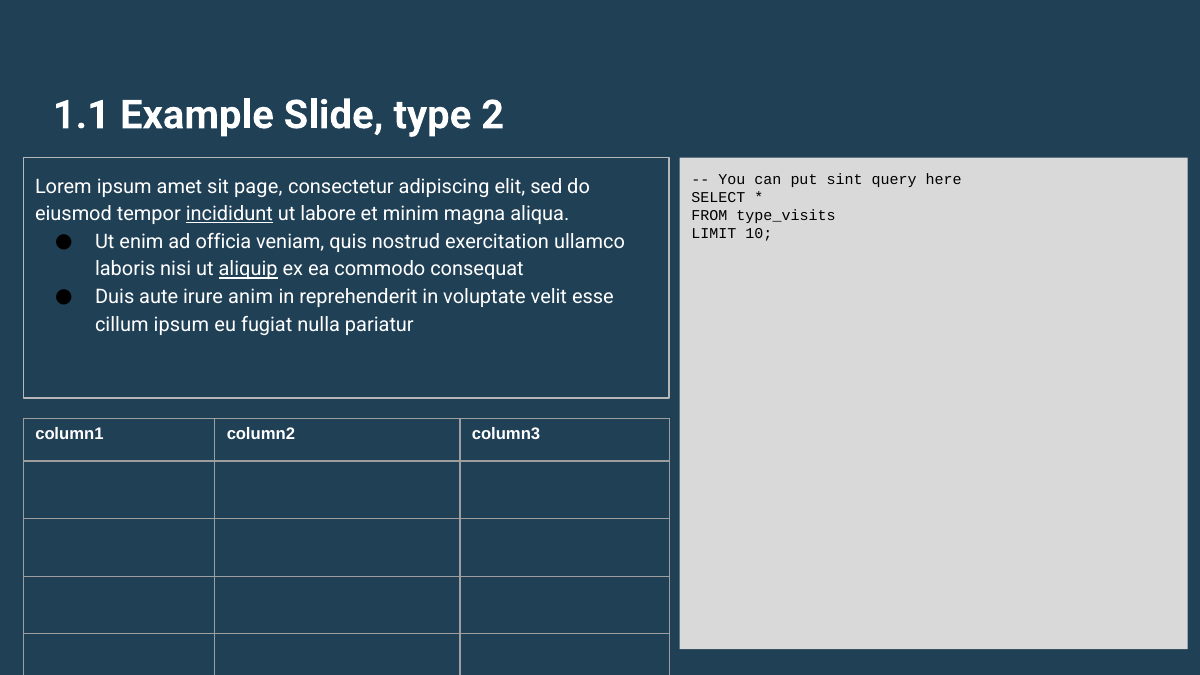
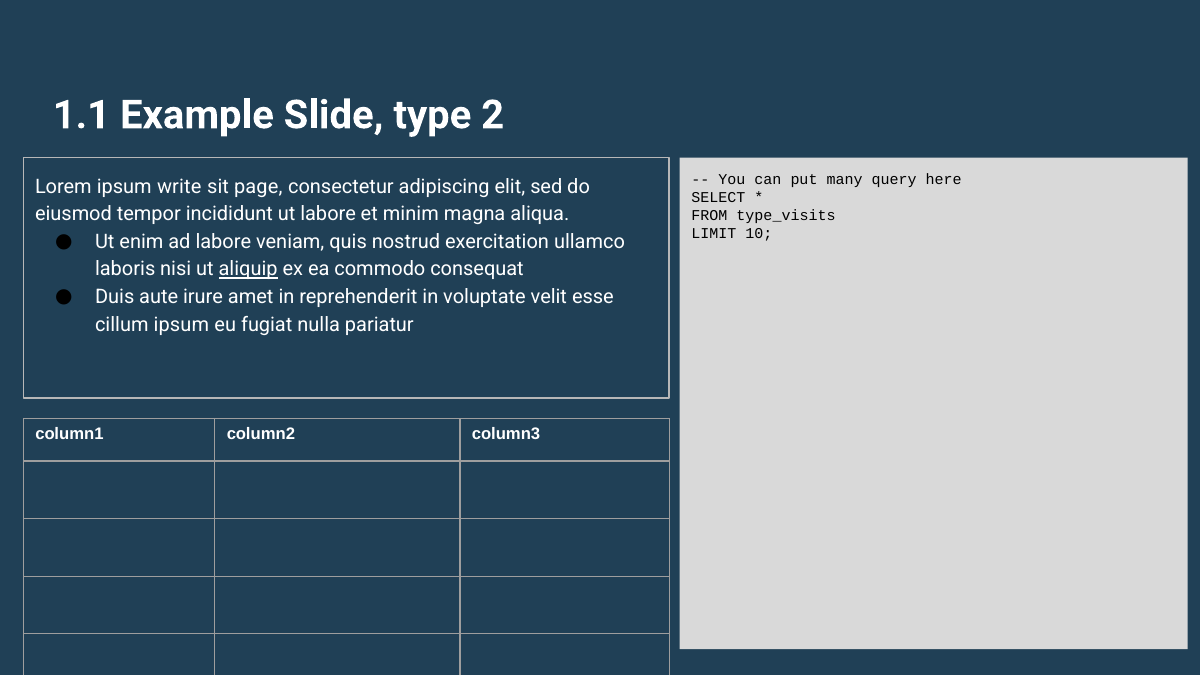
sint: sint -> many (845, 180)
amet: amet -> write (179, 187)
incididunt underline: present -> none (229, 214)
ad officia: officia -> labore (223, 242)
anim: anim -> amet (251, 297)
